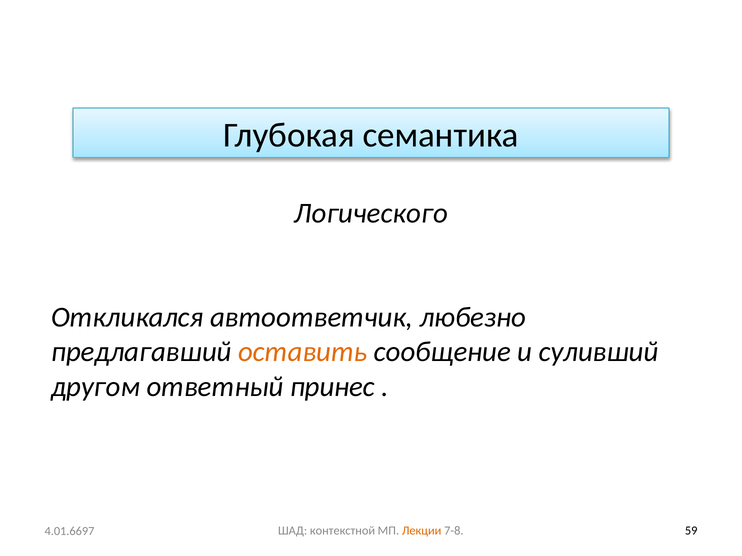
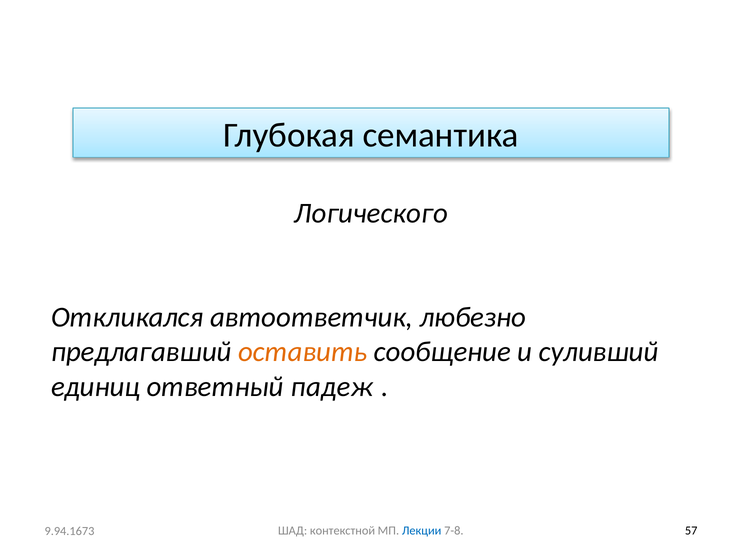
другом: другом -> единиц (96, 387)
принес: принес -> падеж (332, 387)
Лекции colour: orange -> blue (422, 531)
59: 59 -> 57 (691, 531)
4.01.6697: 4.01.6697 -> 9.94.1673 (69, 531)
